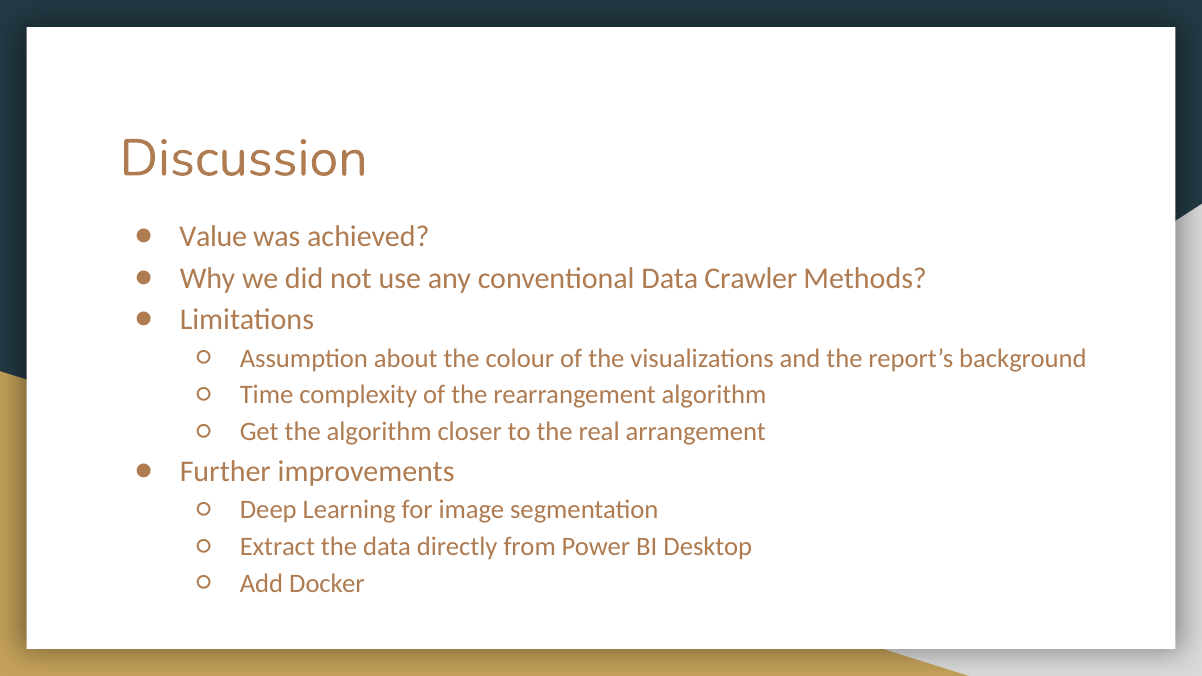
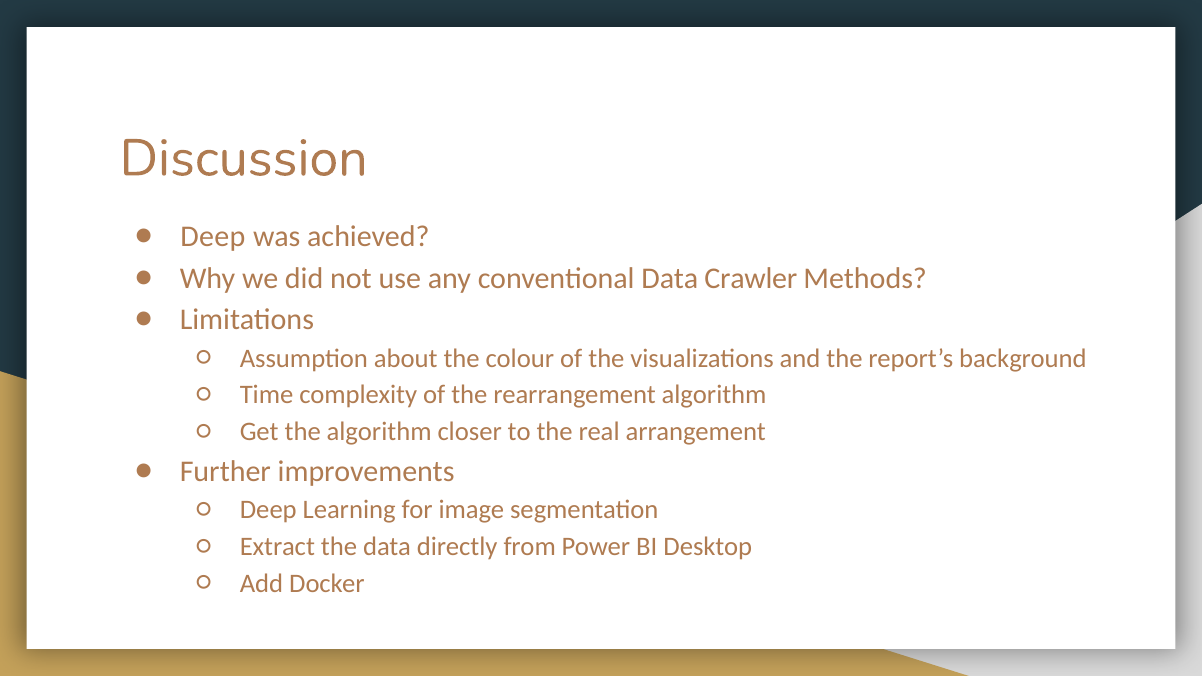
Value: Value -> Deep (213, 237)
